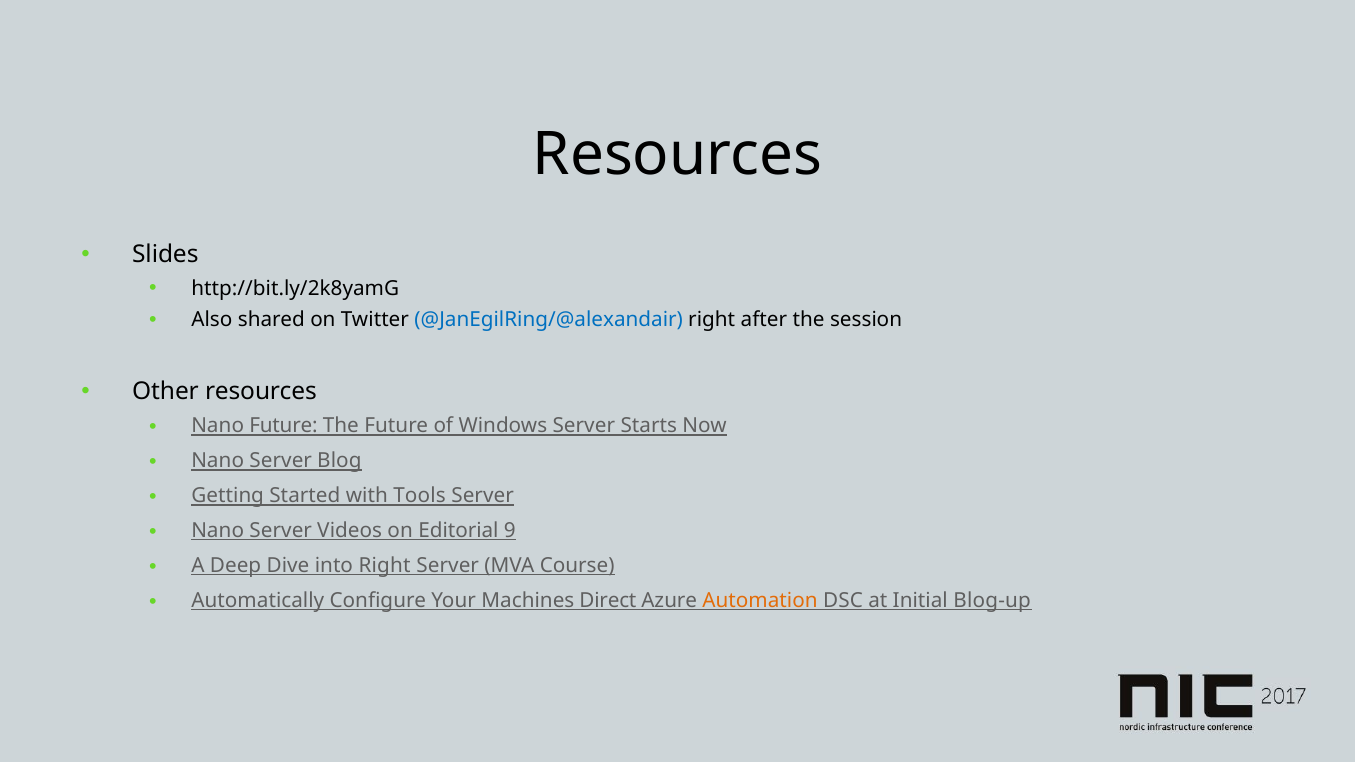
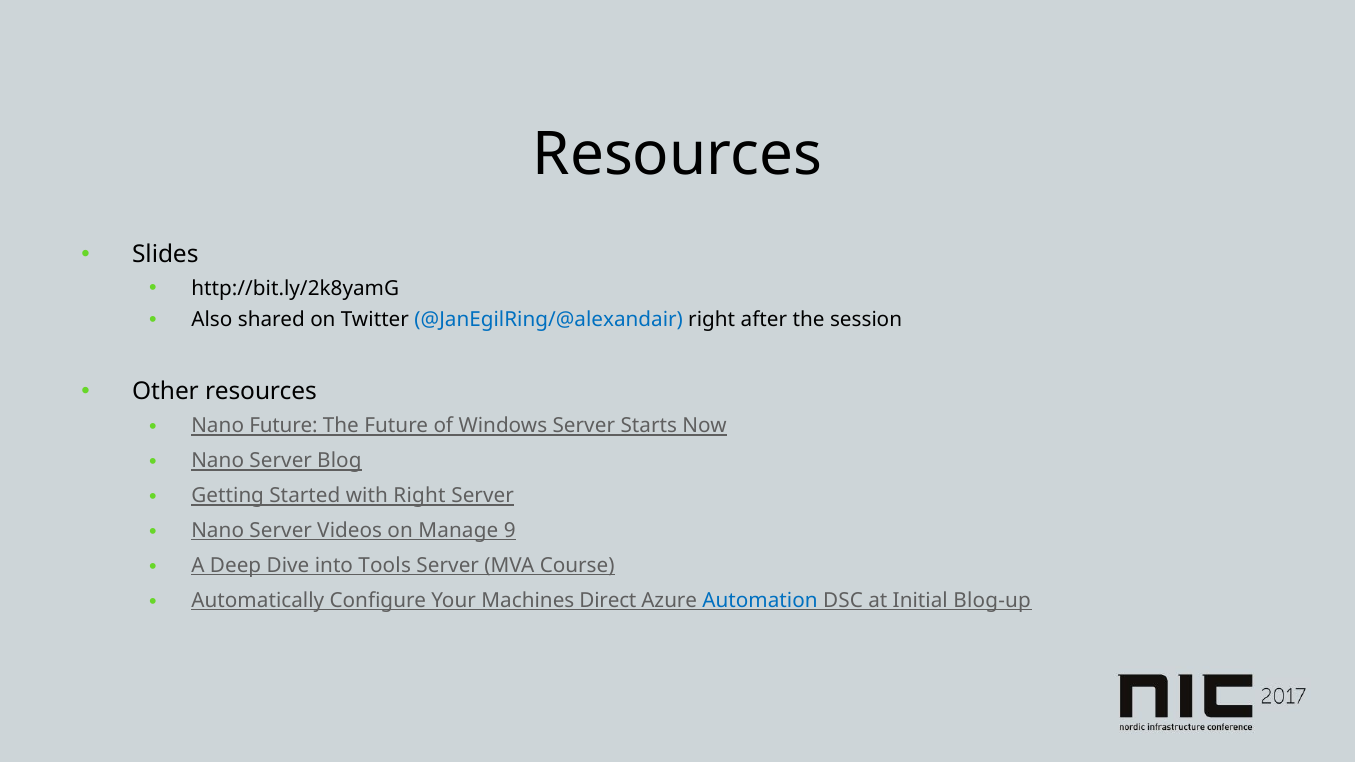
with Tools: Tools -> Right (420, 496)
Editorial: Editorial -> Manage (458, 531)
into Right: Right -> Tools (385, 566)
Automation colour: orange -> blue (760, 601)
